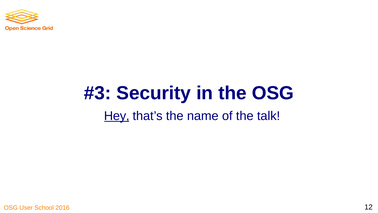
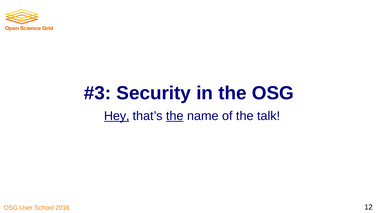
the underline: none -> present (175, 116)
